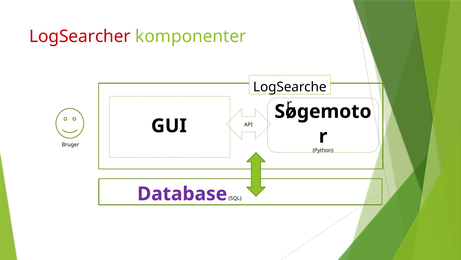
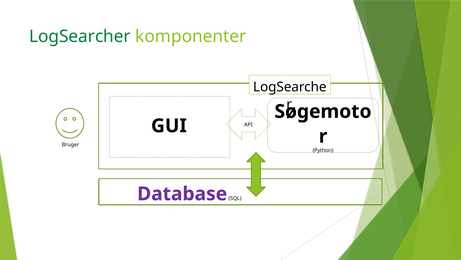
LogSearcher colour: red -> green (80, 36)
